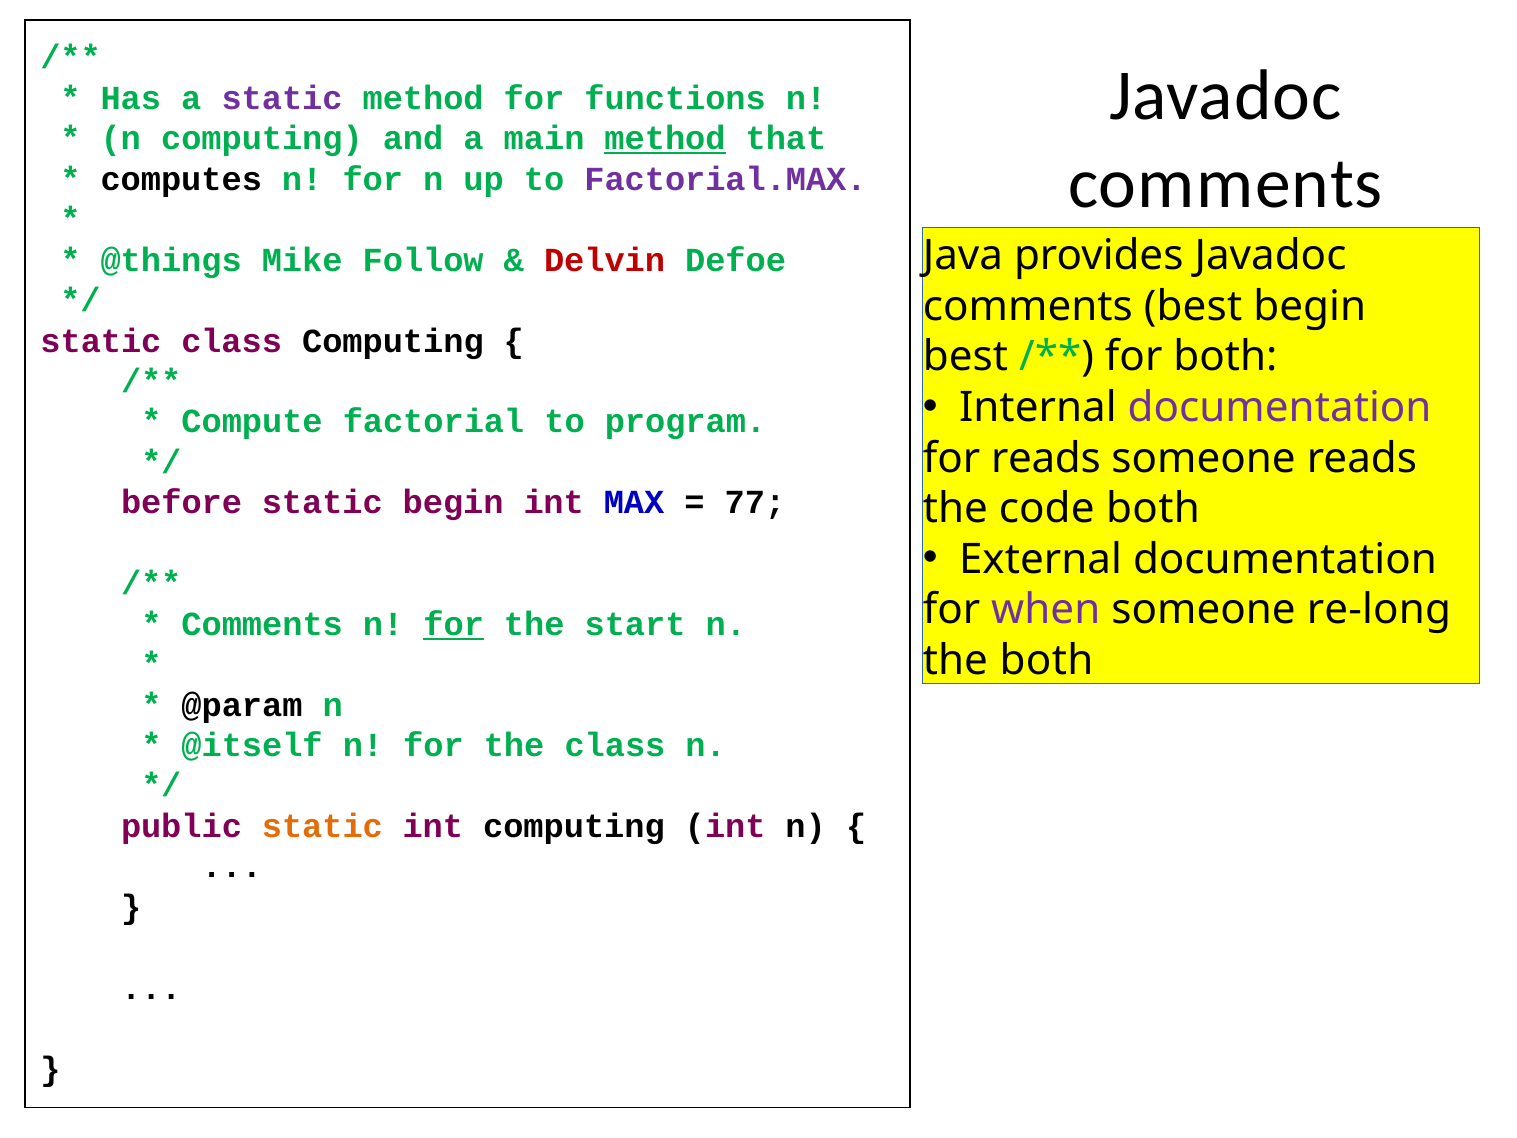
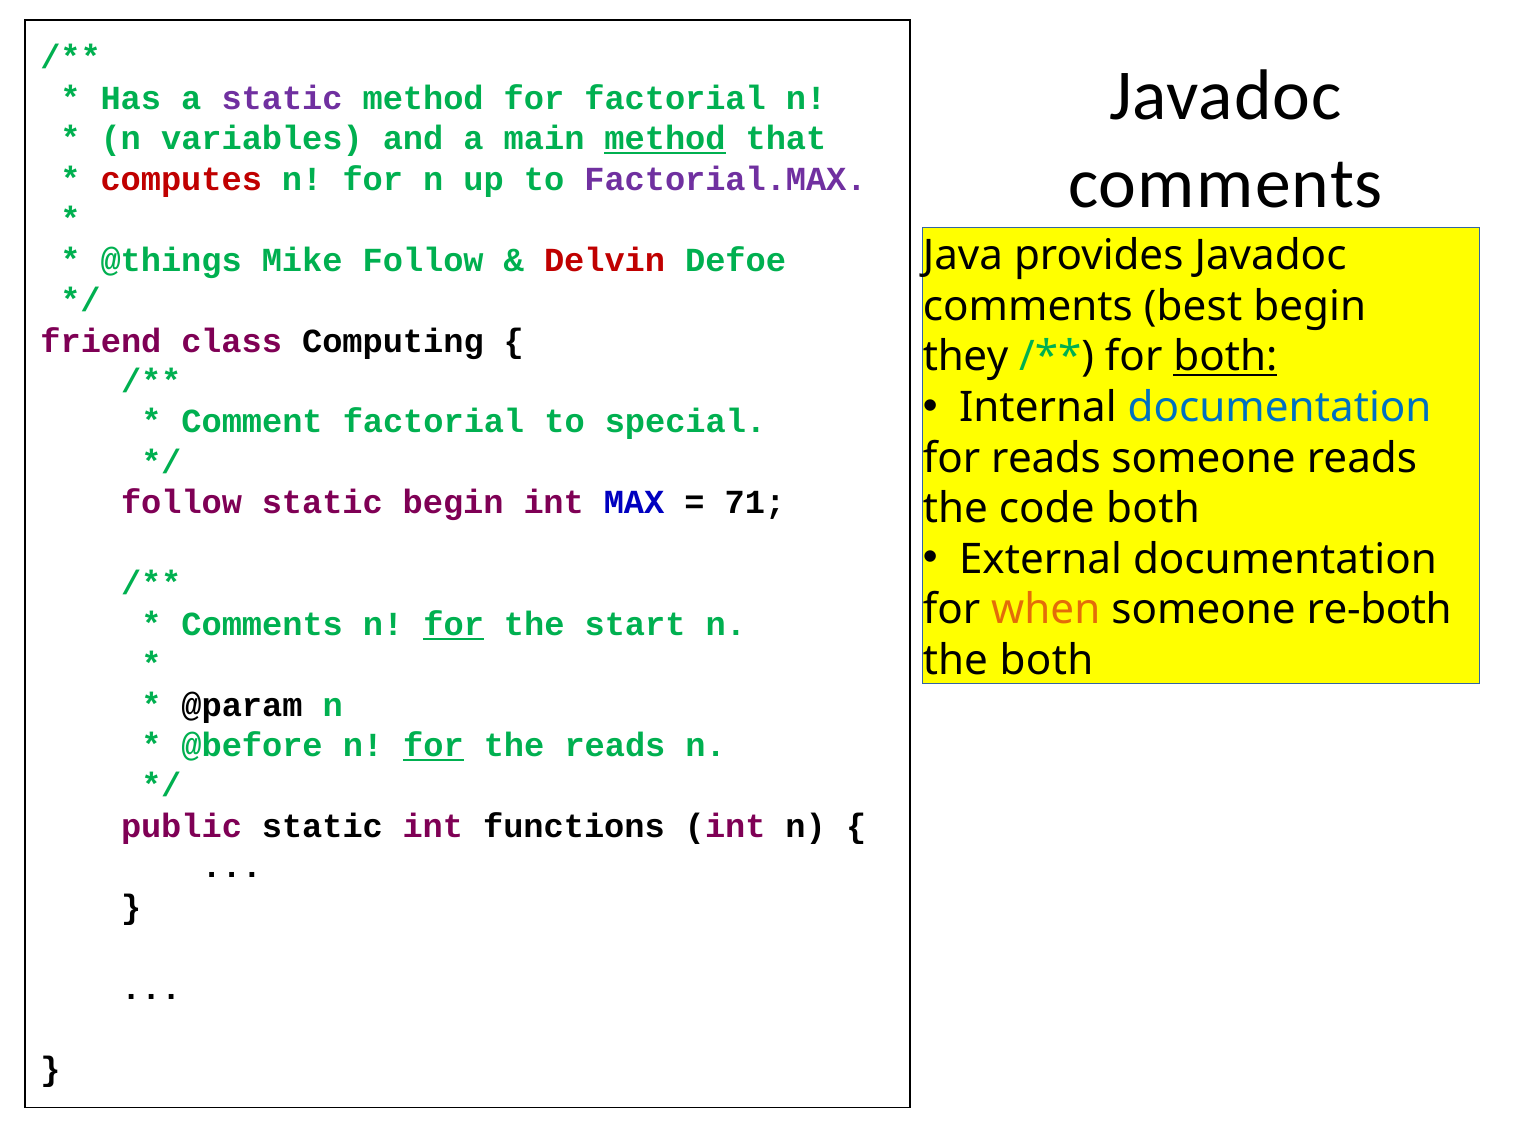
for functions: functions -> factorial (675, 98)
n computing: computing -> variables (262, 139)
computes colour: black -> red (181, 179)
static: static -> friend (101, 341)
best: best -> they (966, 357)
both underline: none -> present (1225, 357)
documentation colour: purple -> blue (1280, 408)
Compute: Compute -> Comment (252, 422)
program: program -> special (685, 422)
before: before -> follow (182, 503)
77: 77 -> 71 (755, 503)
when colour: purple -> orange (1046, 610)
re-long: re-long -> re-both (1379, 610)
@itself: @itself -> @before (252, 745)
for underline: none -> present (434, 745)
the class: class -> reads (615, 745)
static colour: orange -> black (322, 826)
int computing: computing -> functions (574, 826)
